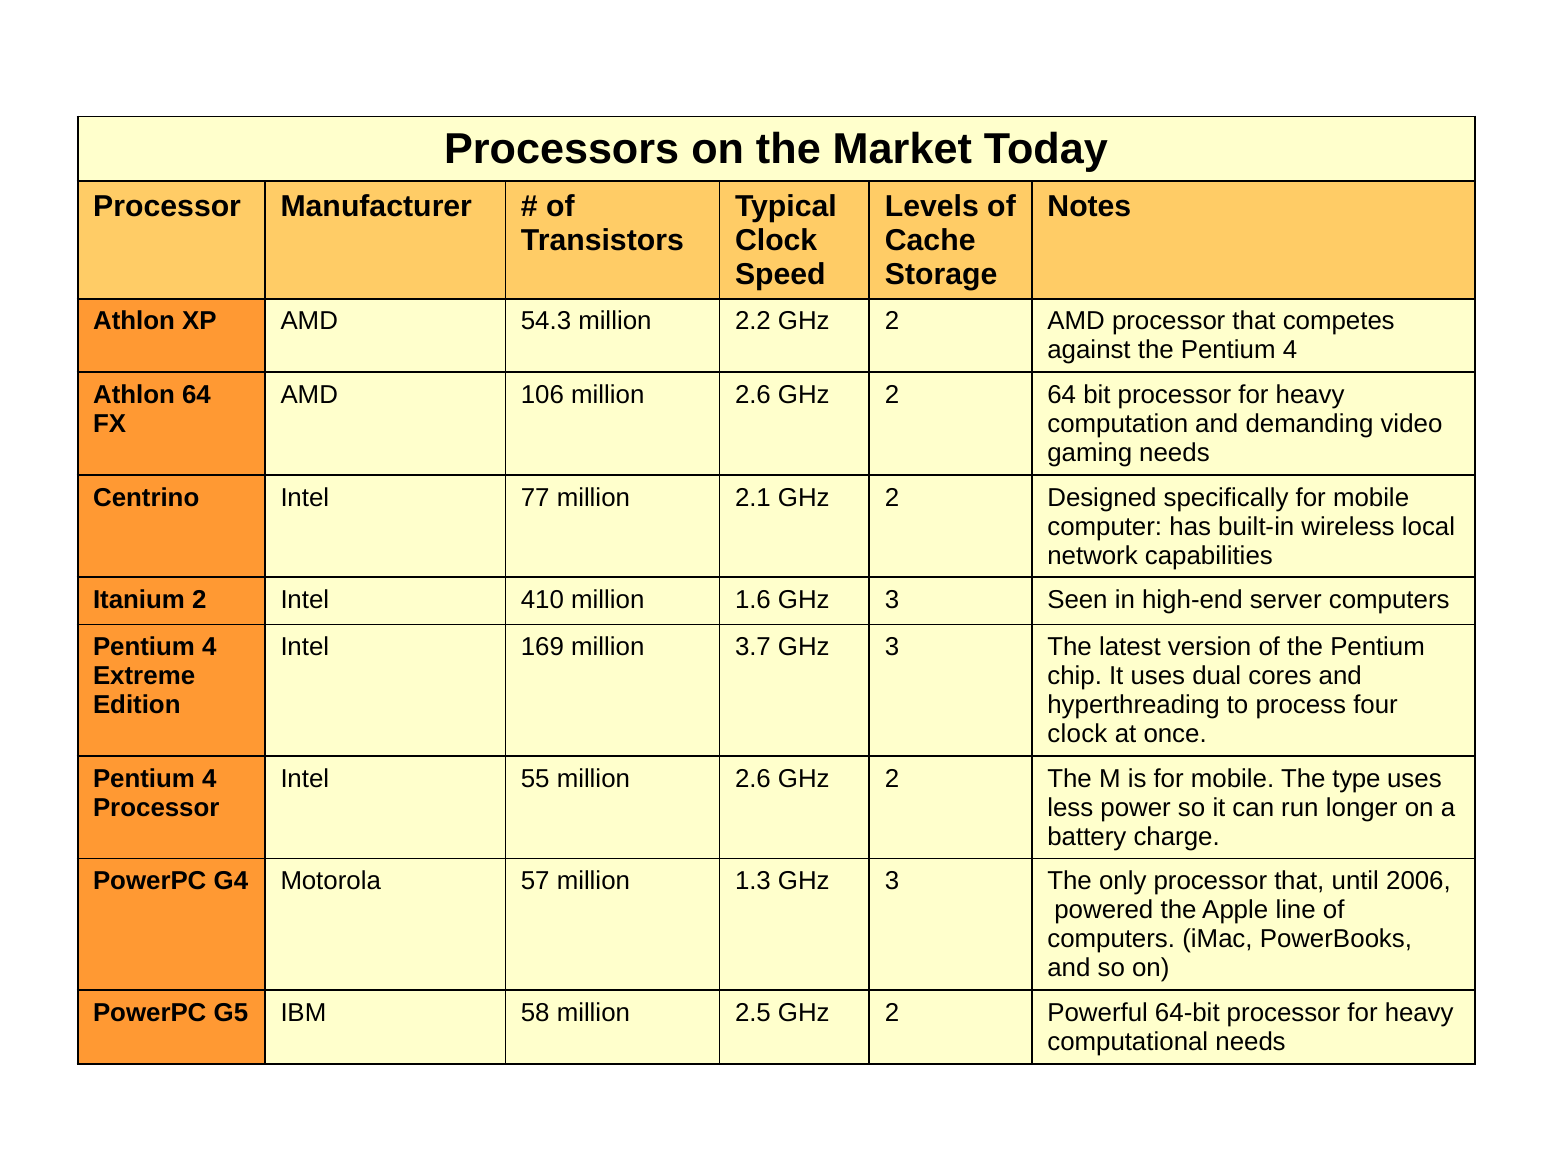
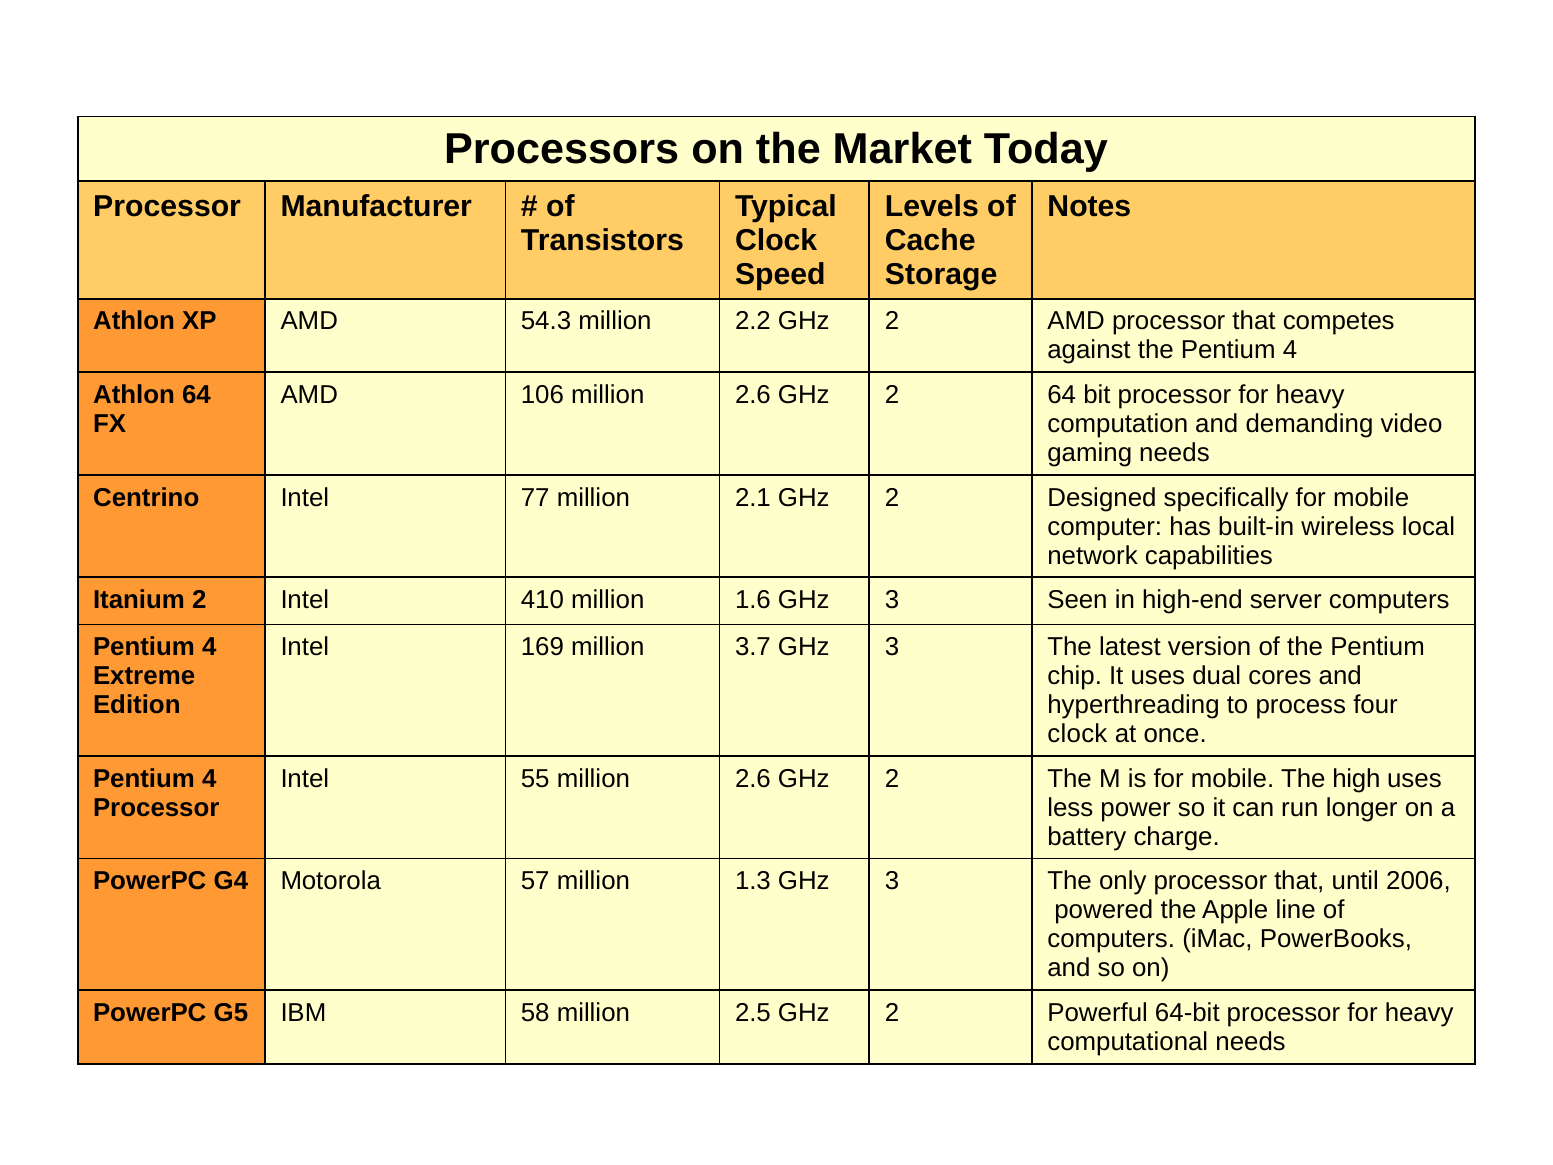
type: type -> high (1356, 779)
